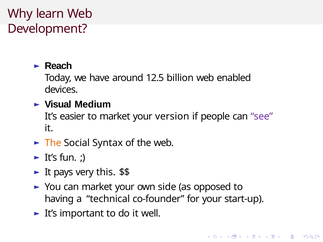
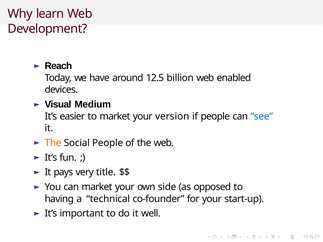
see colour: purple -> blue (262, 117)
Social Syntax: Syntax -> People (108, 143)
this: this -> title (106, 173)
